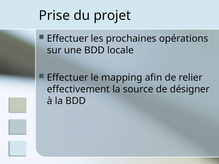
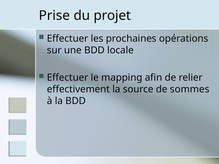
désigner: désigner -> sommes (190, 89)
